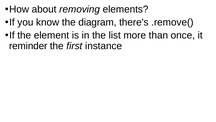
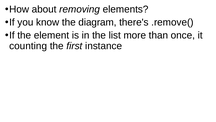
reminder: reminder -> counting (28, 46)
